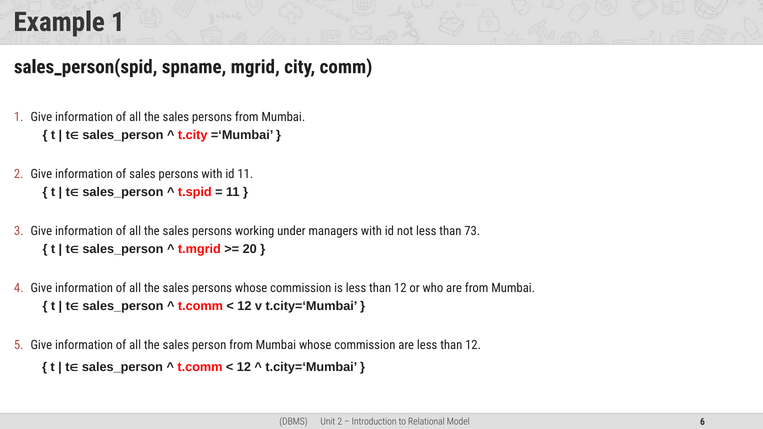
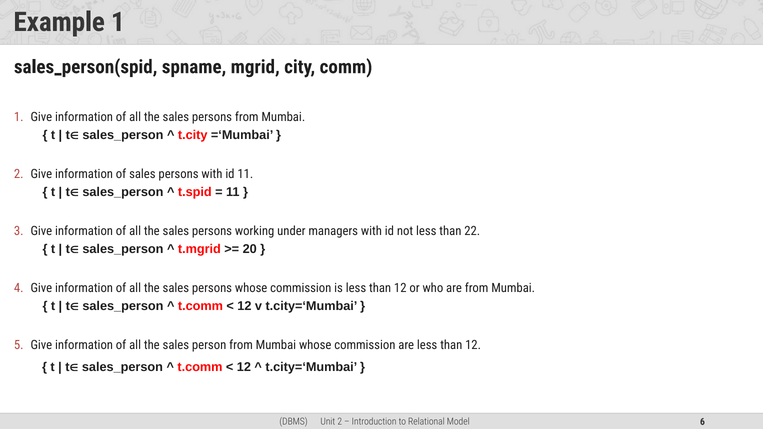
73: 73 -> 22 (472, 231)
